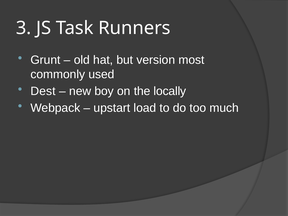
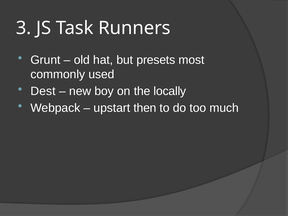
version: version -> presets (156, 60)
load: load -> then (145, 108)
